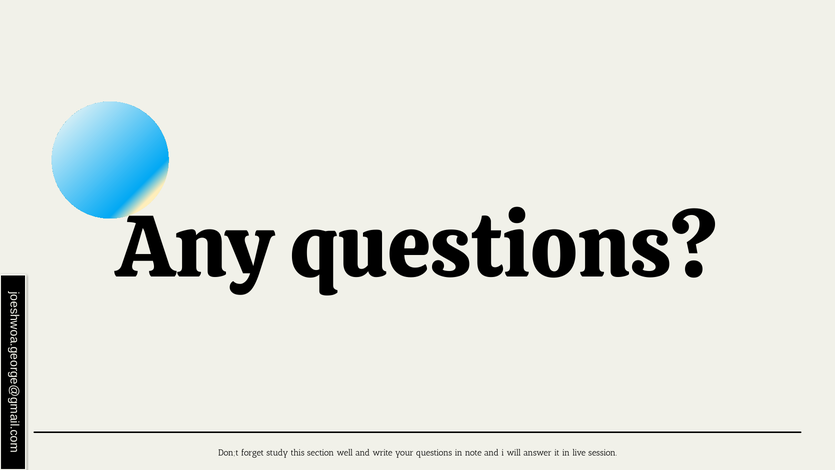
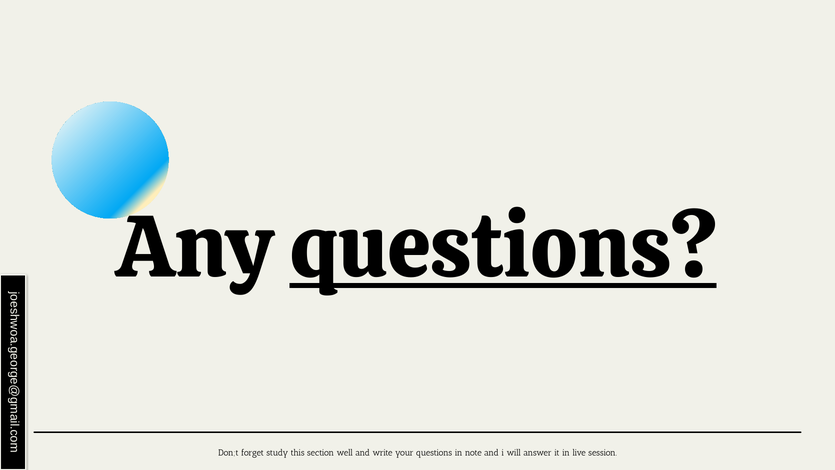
questions underline: none -> present (503, 248)
